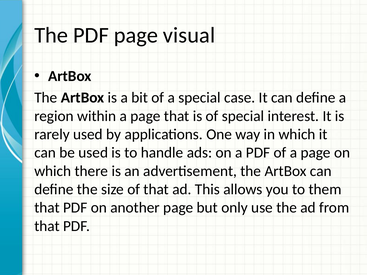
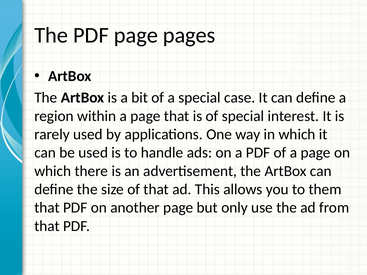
visual: visual -> pages (189, 35)
